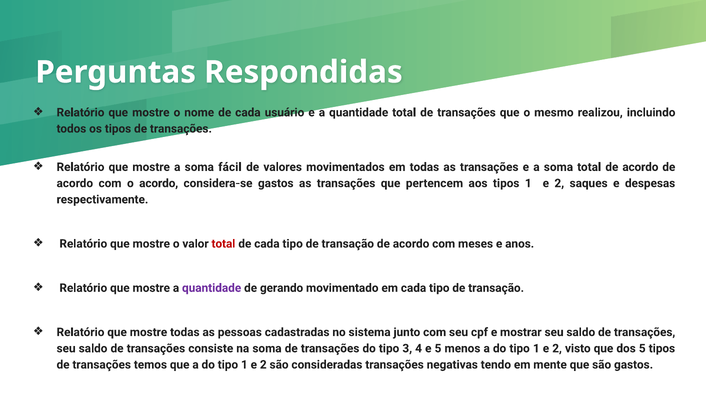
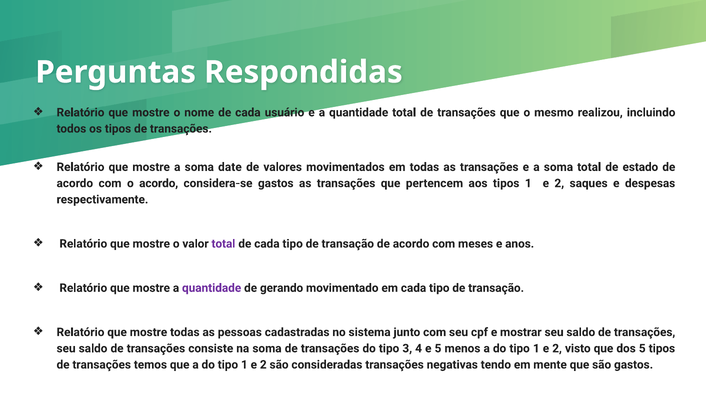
fácil: fácil -> date (230, 167)
total de acordo: acordo -> estado (640, 167)
total colour: red -> purple (223, 244)
